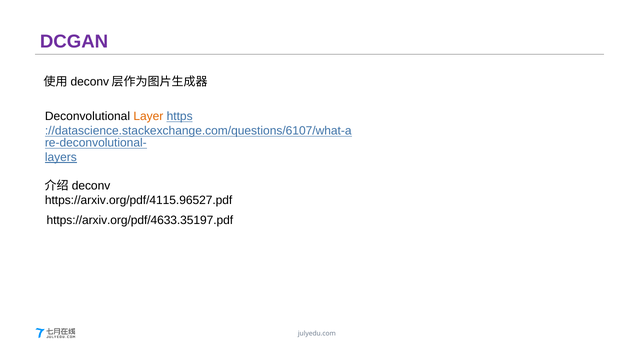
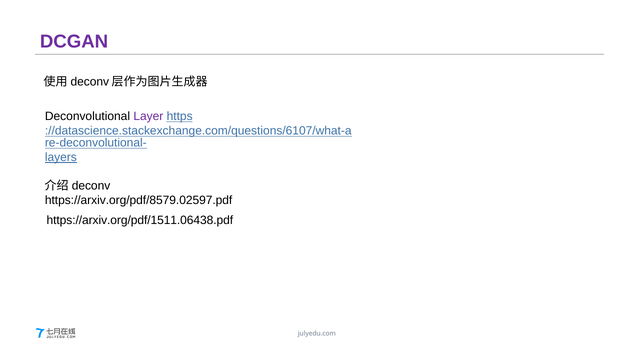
Layer colour: orange -> purple (148, 116)
https://arxiv.org/pdf/4115.96527.pdf: https://arxiv.org/pdf/4115.96527.pdf -> https://arxiv.org/pdf/8579.02597.pdf (139, 200)
https://arxiv.org/pdf/4633.35197.pdf: https://arxiv.org/pdf/4633.35197.pdf -> https://arxiv.org/pdf/1511.06438.pdf (140, 220)
